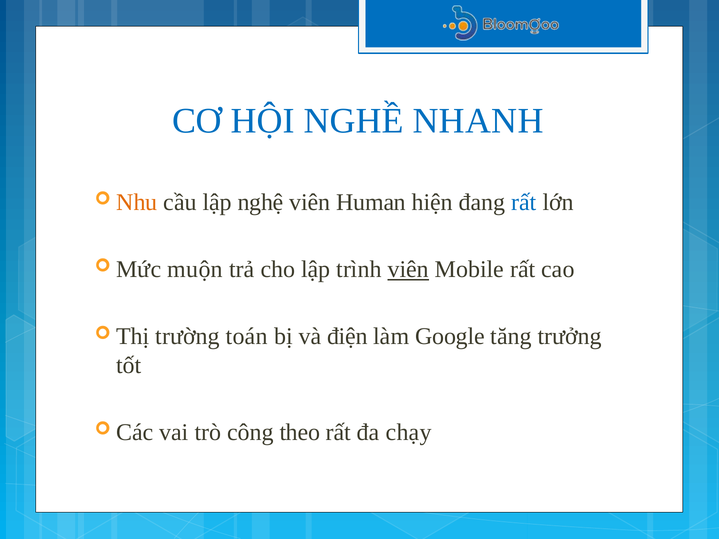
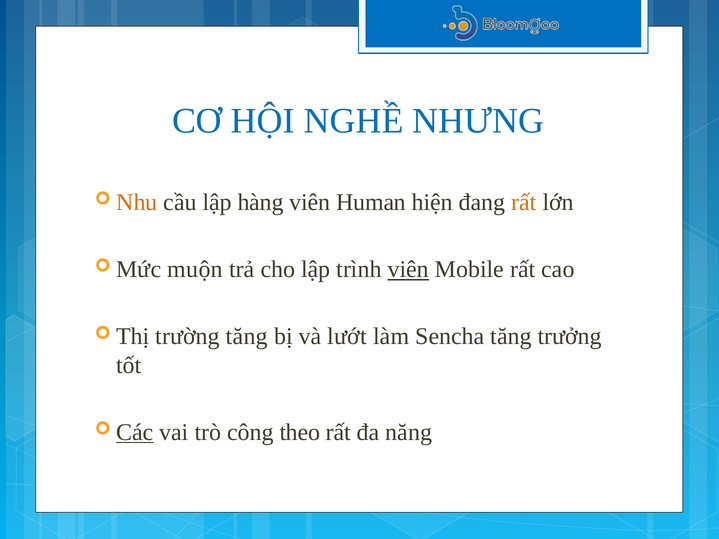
NHANH: NHANH -> NHƯNG (478, 121)
nghệ: nghệ -> hàng (261, 202)
rất colour: blue -> orange (524, 202)
trường toán: toán -> tăng (247, 337)
điện: điện -> lướt (347, 337)
Google: Google -> Sencha (450, 337)
Các underline: none -> present (135, 432)
chạy: chạy -> năng (409, 432)
